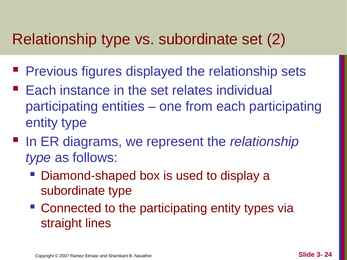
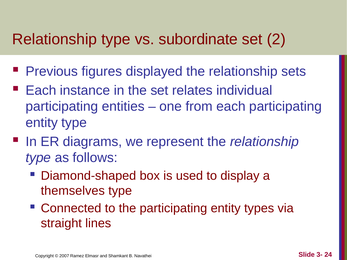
subordinate: subordinate -> themselves (73, 191)
